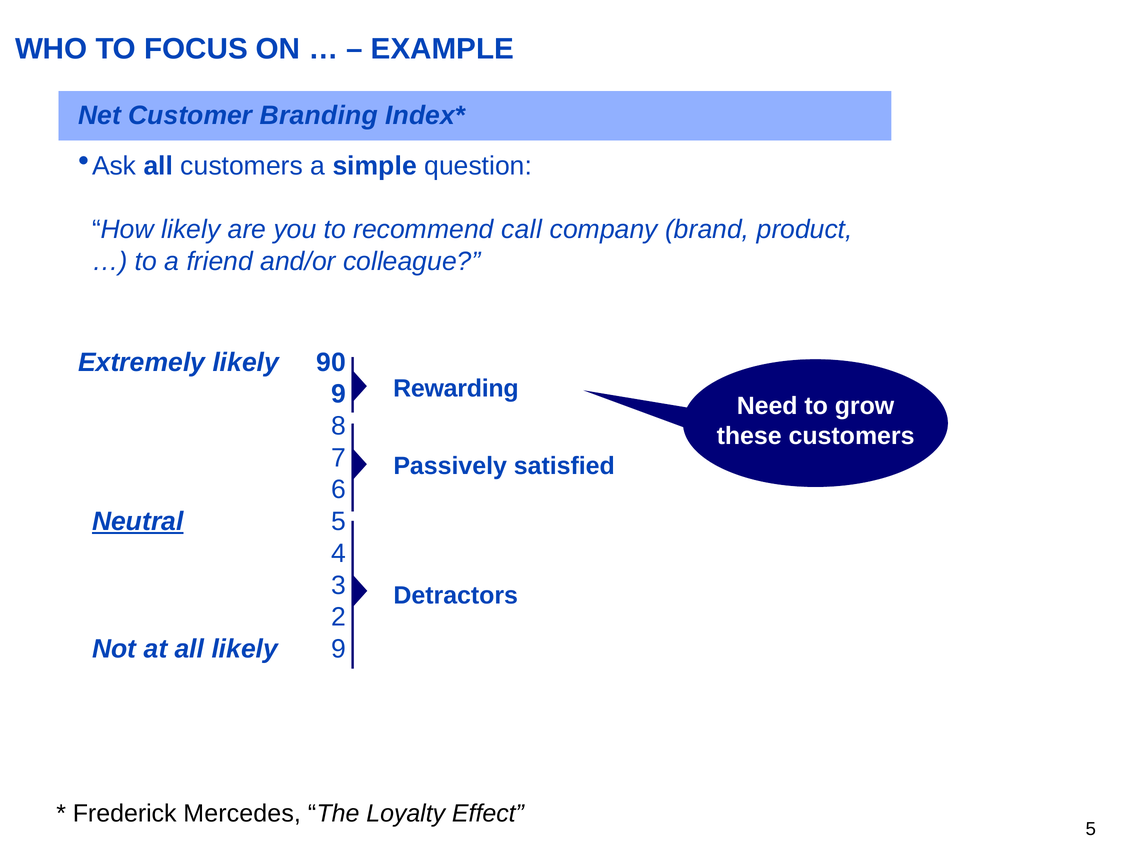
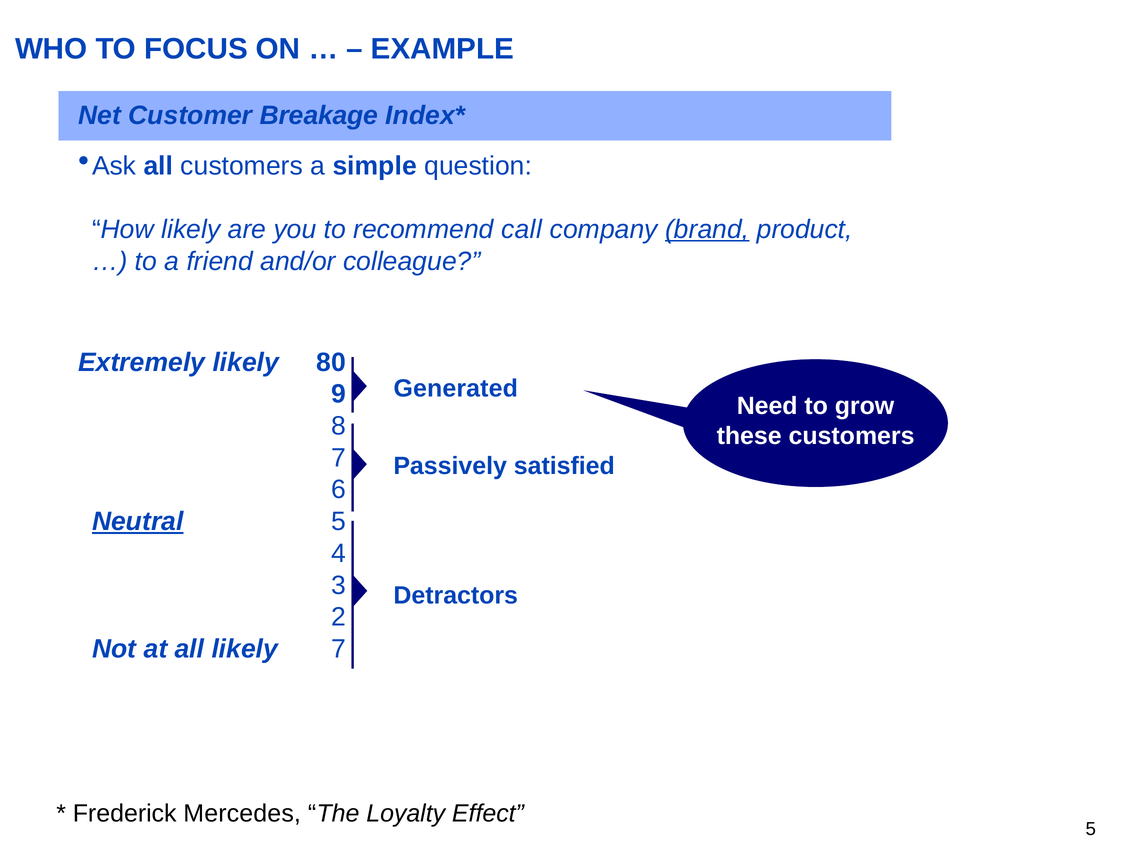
Branding: Branding -> Breakage (319, 115)
brand underline: none -> present (707, 229)
90: 90 -> 80 (331, 362)
Rewarding: Rewarding -> Generated (456, 389)
likely 9: 9 -> 7 (338, 649)
